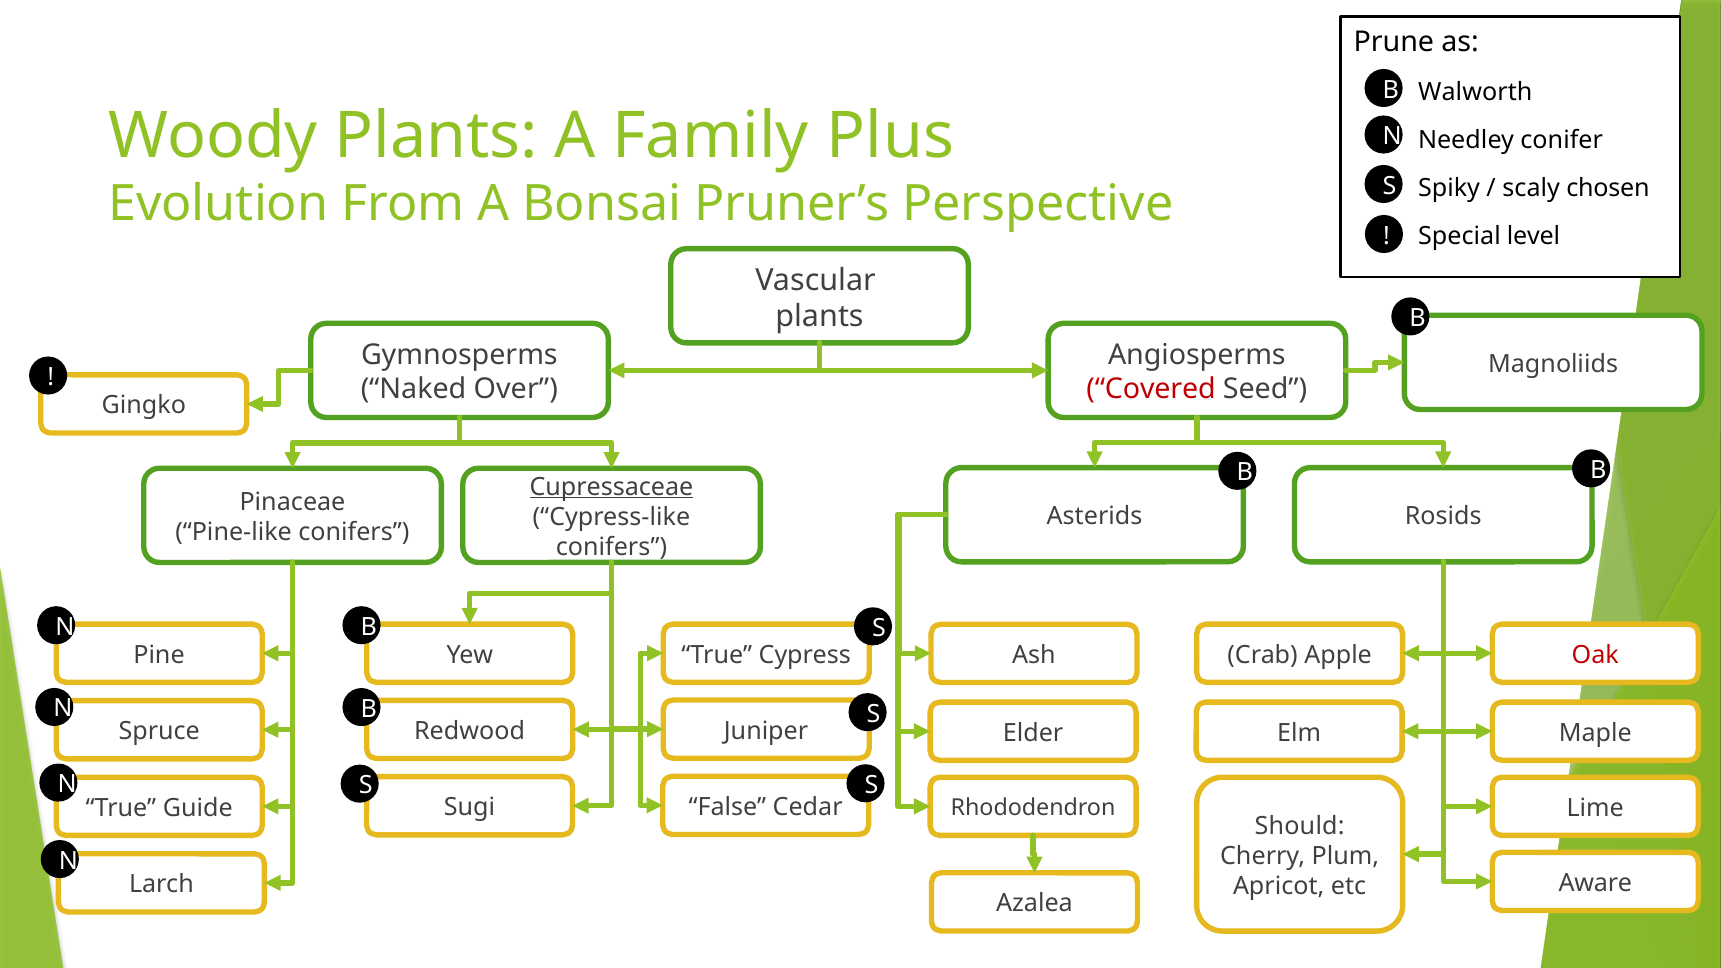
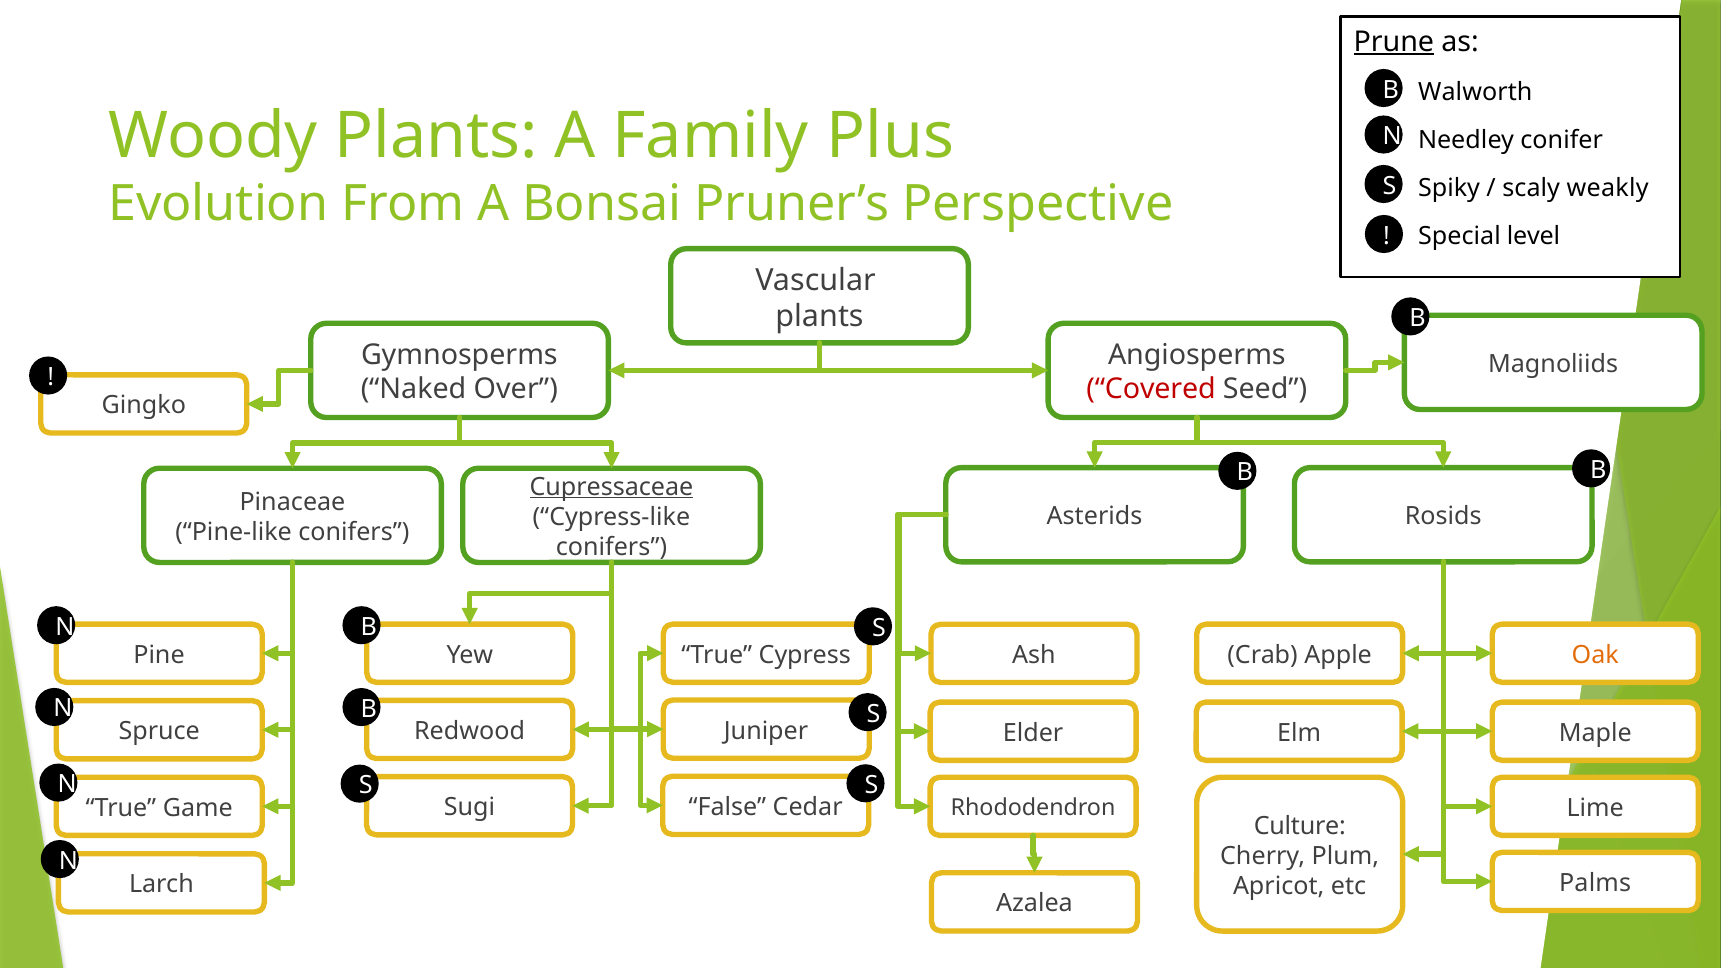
Prune underline: none -> present (1394, 42)
chosen: chosen -> weakly (1608, 188)
Oak colour: red -> orange (1595, 655)
Guide: Guide -> Game (198, 808)
Should: Should -> Culture (1300, 826)
Aware: Aware -> Palms (1595, 883)
